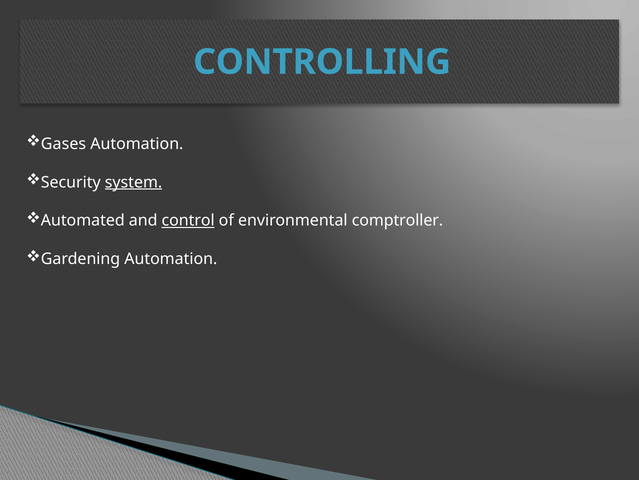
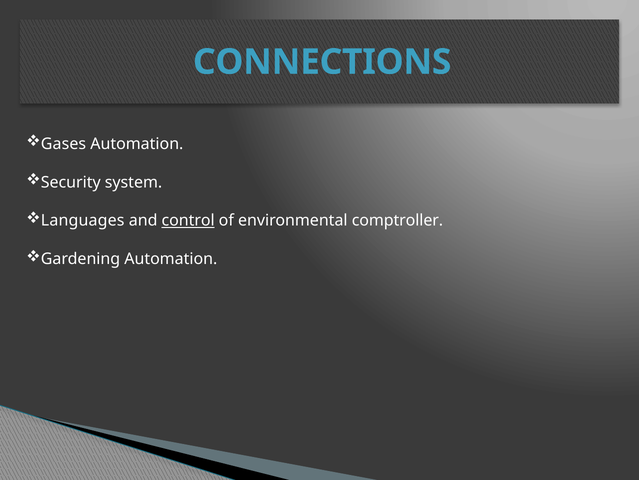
CONTROLLING: CONTROLLING -> CONNECTIONS (322, 62)
system underline: present -> none (134, 182)
Automated: Automated -> Languages (83, 220)
